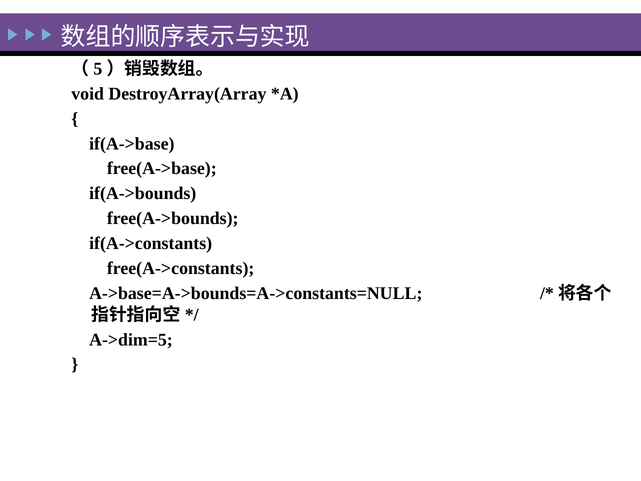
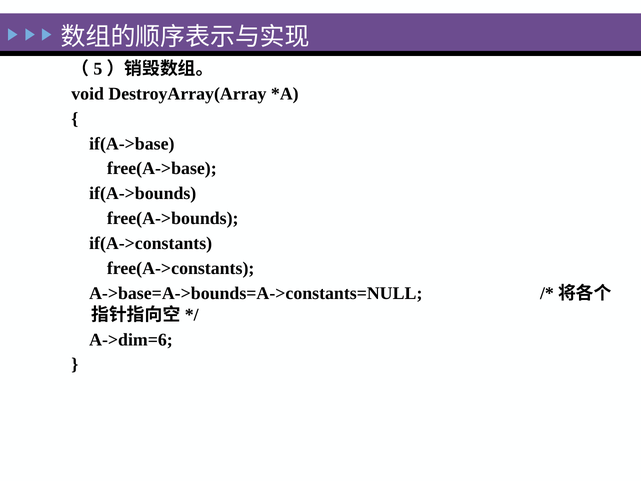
A->dim=5: A->dim=5 -> A->dim=6 (131, 339)
